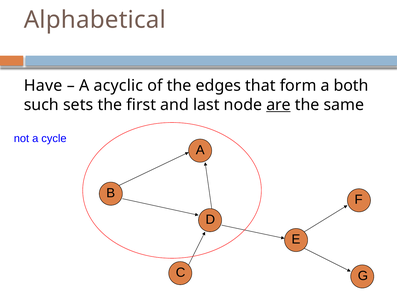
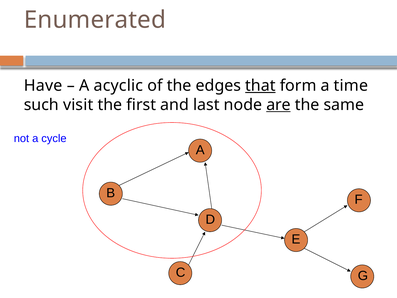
Alphabetical: Alphabetical -> Enumerated (95, 20)
that underline: none -> present (260, 85)
both: both -> time (351, 85)
sets: sets -> visit (78, 105)
